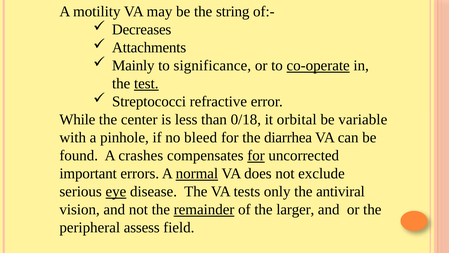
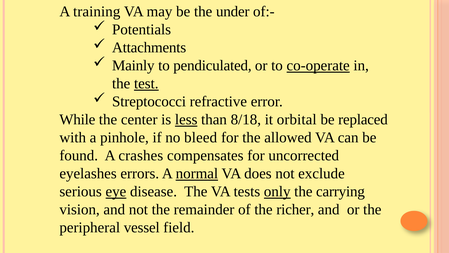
motility: motility -> training (97, 12)
string: string -> under (233, 12)
Decreases: Decreases -> Potentials (142, 30)
significance: significance -> pendiculated (212, 66)
less underline: none -> present (186, 119)
0/18: 0/18 -> 8/18 (246, 119)
variable: variable -> replaced (363, 119)
diarrhea: diarrhea -> allowed (288, 137)
for underline: present -> none (256, 155)
important: important -> eyelashes (88, 173)
only underline: none -> present (277, 191)
antiviral: antiviral -> carrying (340, 191)
remainder underline: present -> none (204, 209)
larger: larger -> richer (295, 209)
assess: assess -> vessel (142, 227)
